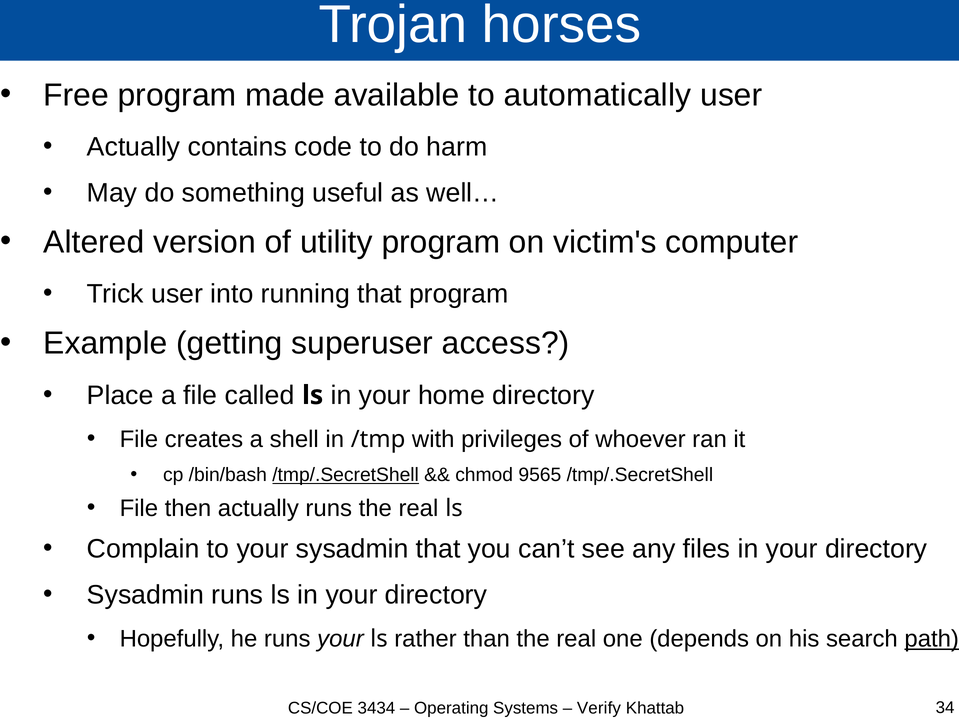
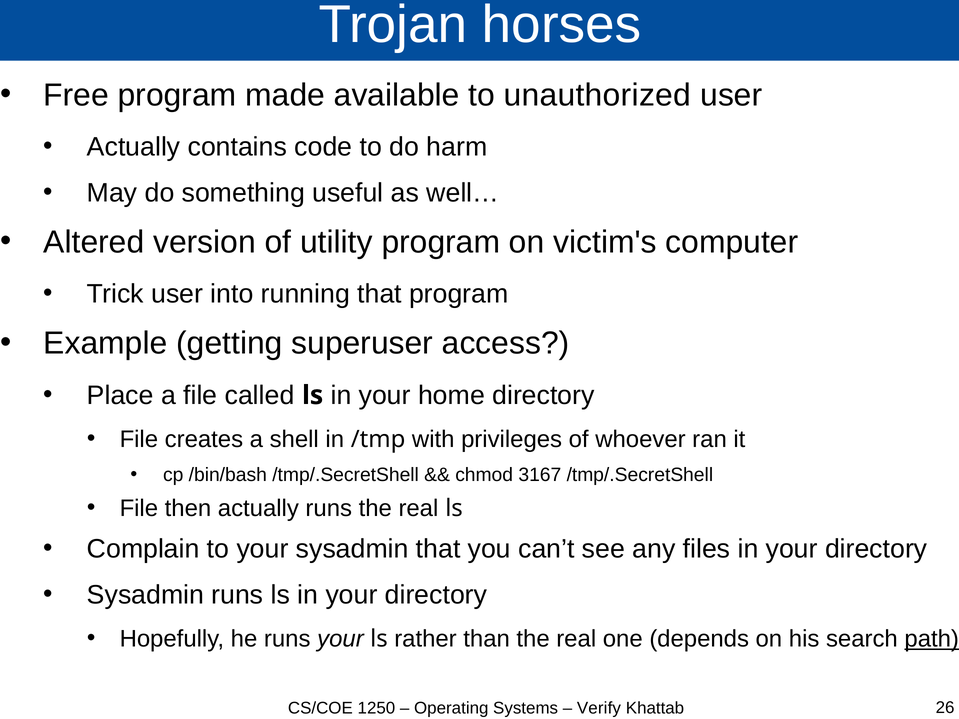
automatically: automatically -> unauthorized (597, 95)
/tmp/.SecretShell underline: present -> none (346, 475)
9565: 9565 -> 3167 (540, 475)
3434: 3434 -> 1250 (376, 708)
34: 34 -> 26 (945, 708)
